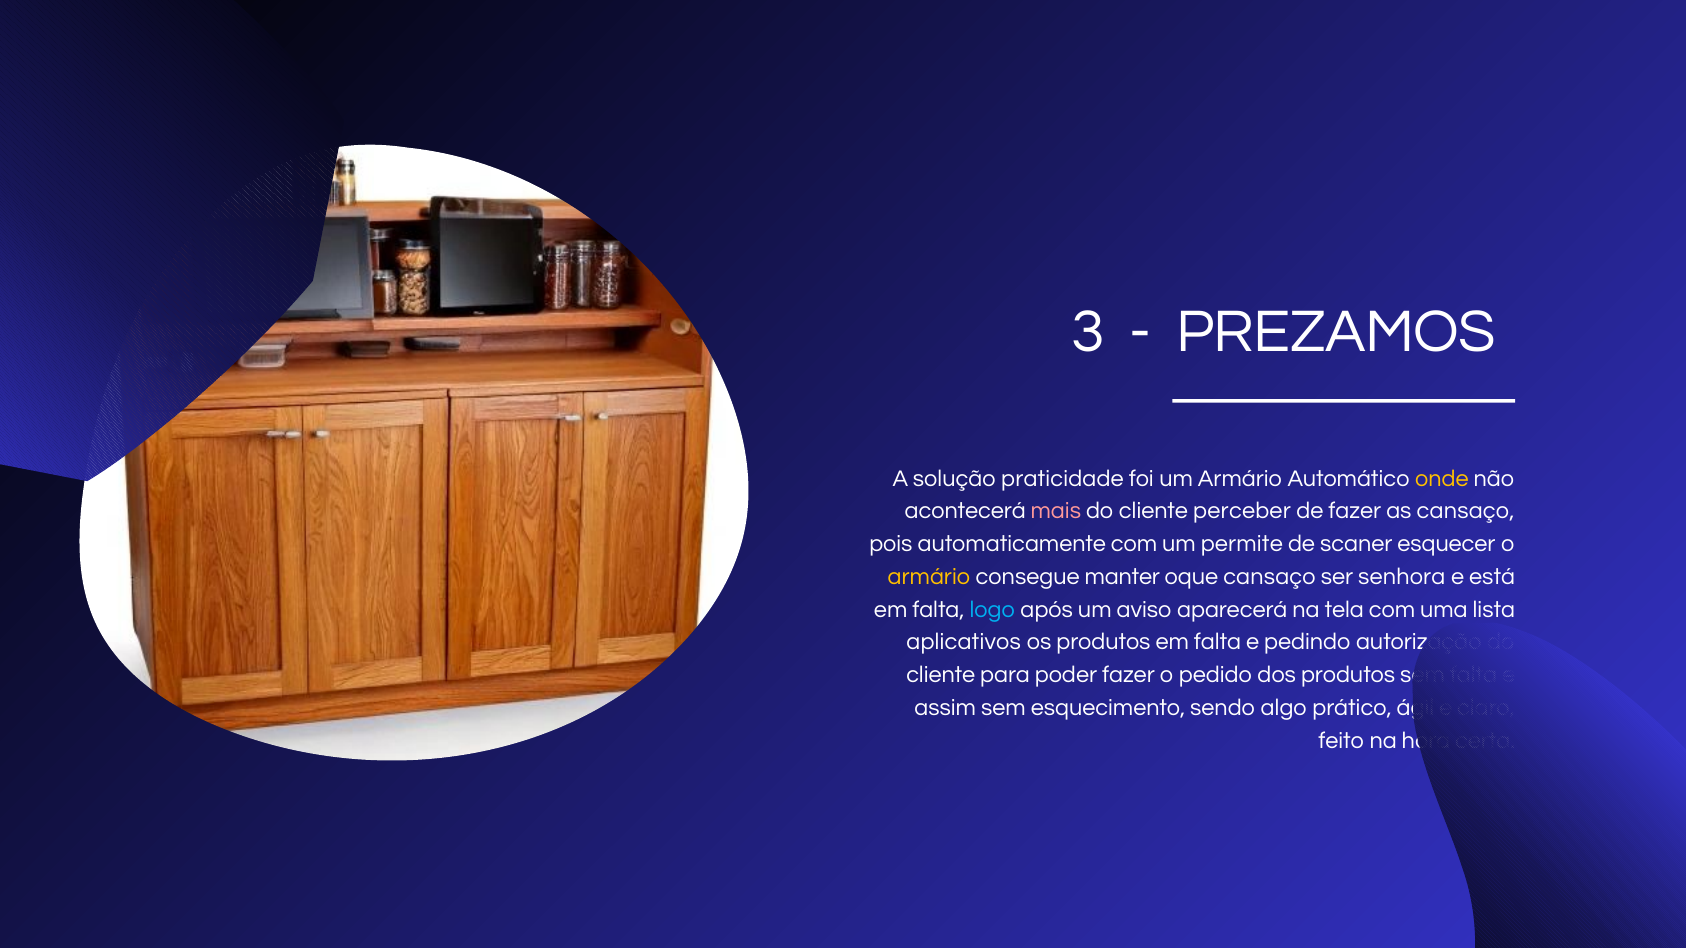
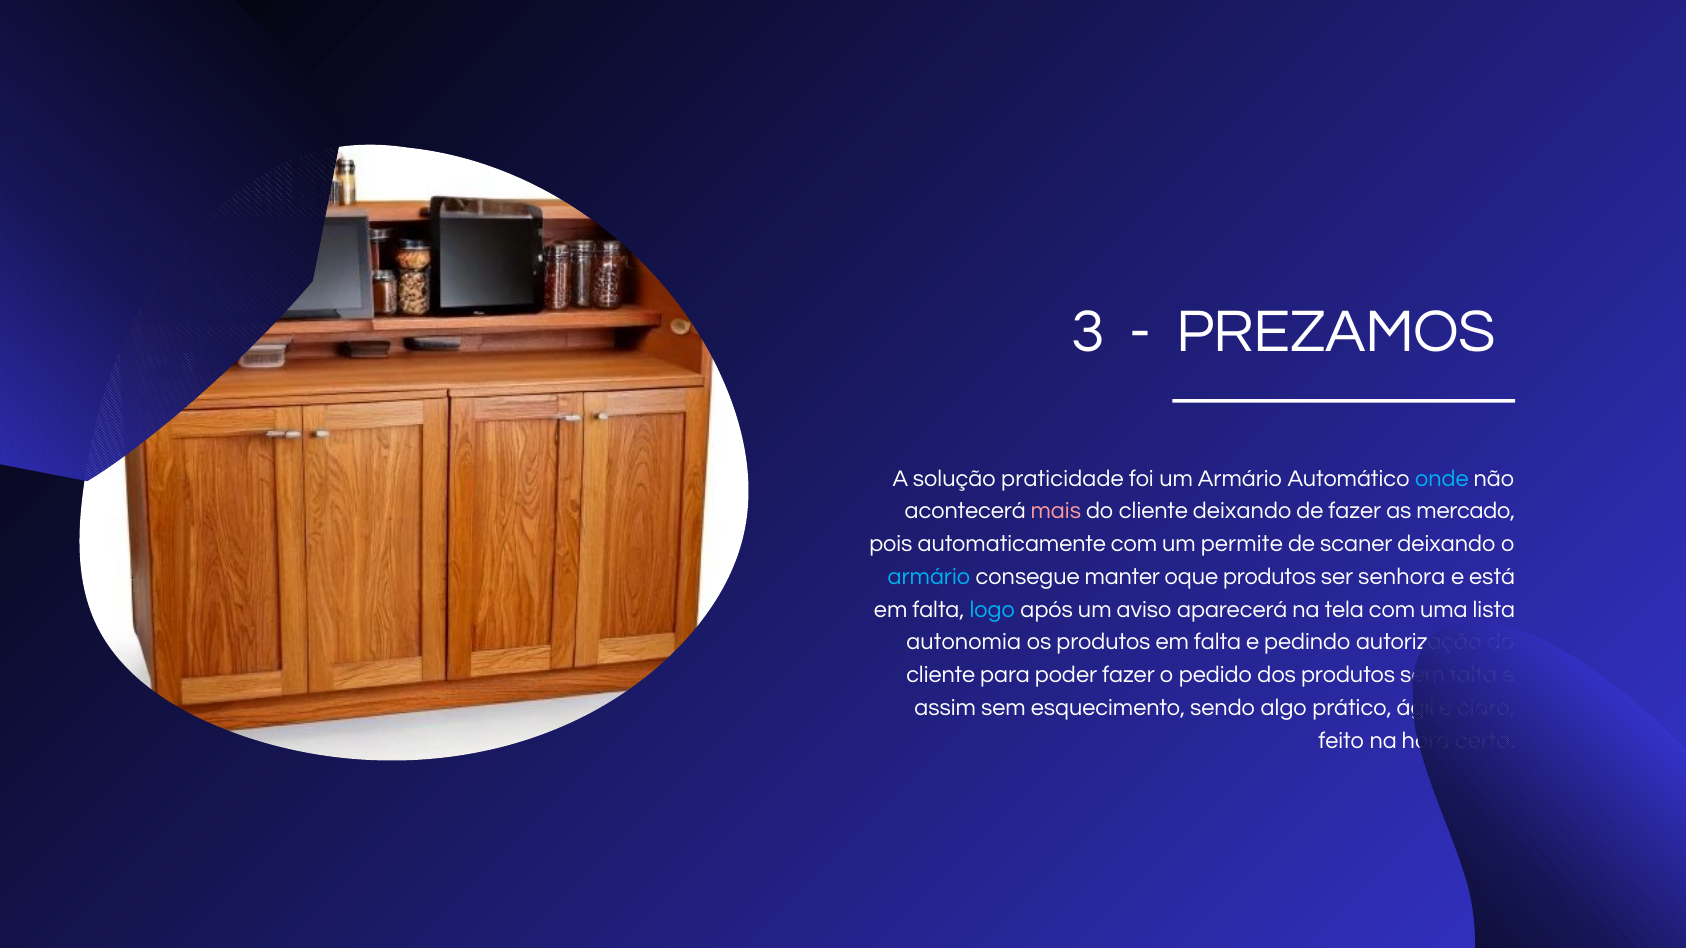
onde colour: yellow -> light blue (1442, 479)
cliente perceber: perceber -> deixando (1242, 511)
as cansaço: cansaço -> mercado (1466, 511)
scaner esquecer: esquecer -> deixando (1446, 544)
armário colour: yellow -> light blue (929, 577)
oque cansaço: cansaço -> produtos (1270, 577)
aplicativos: aplicativos -> autonomia (964, 642)
